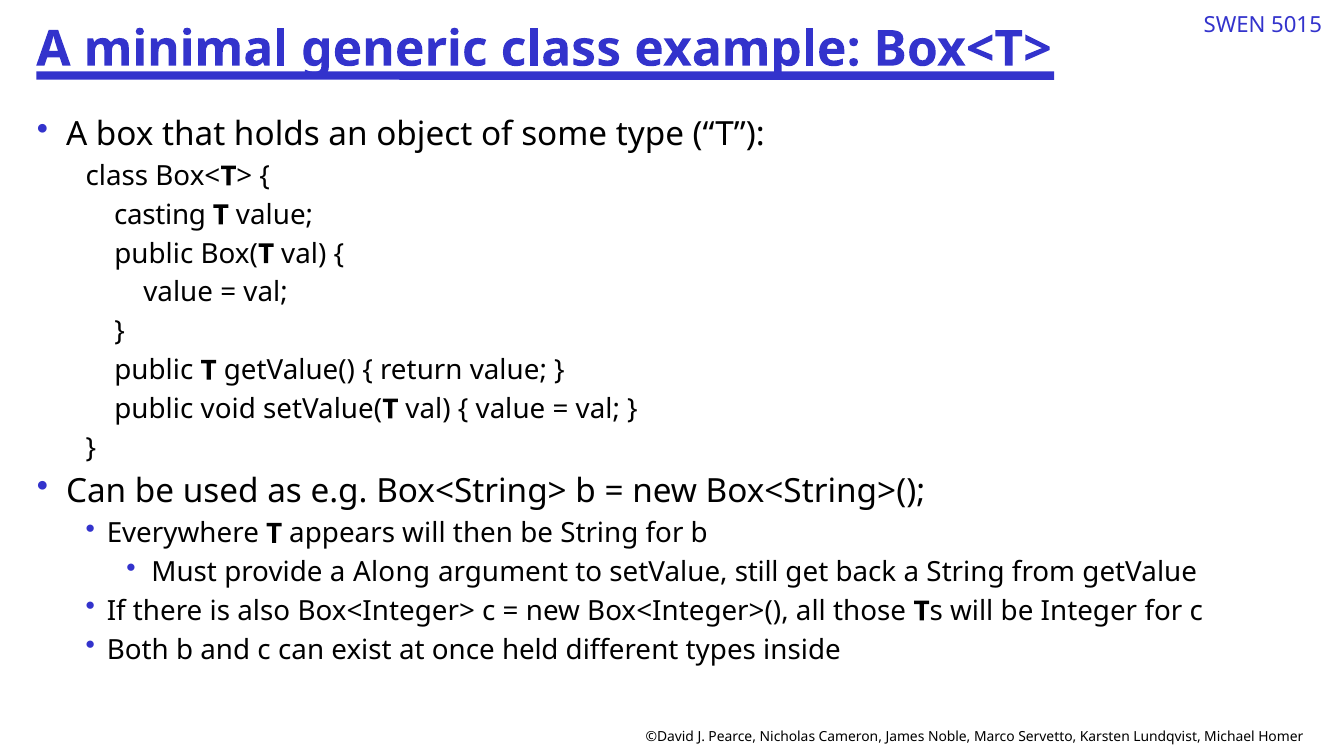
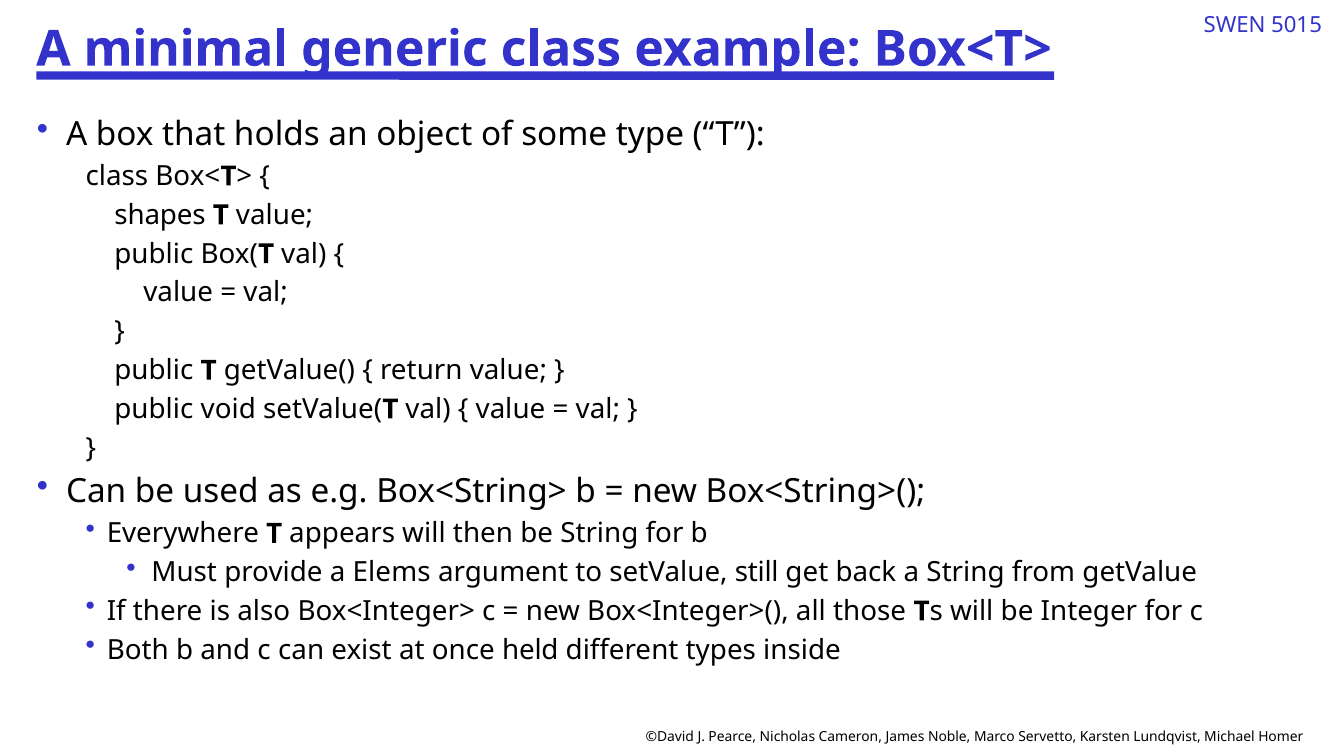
casting: casting -> shapes (160, 215)
Along: Along -> Elems (392, 573)
